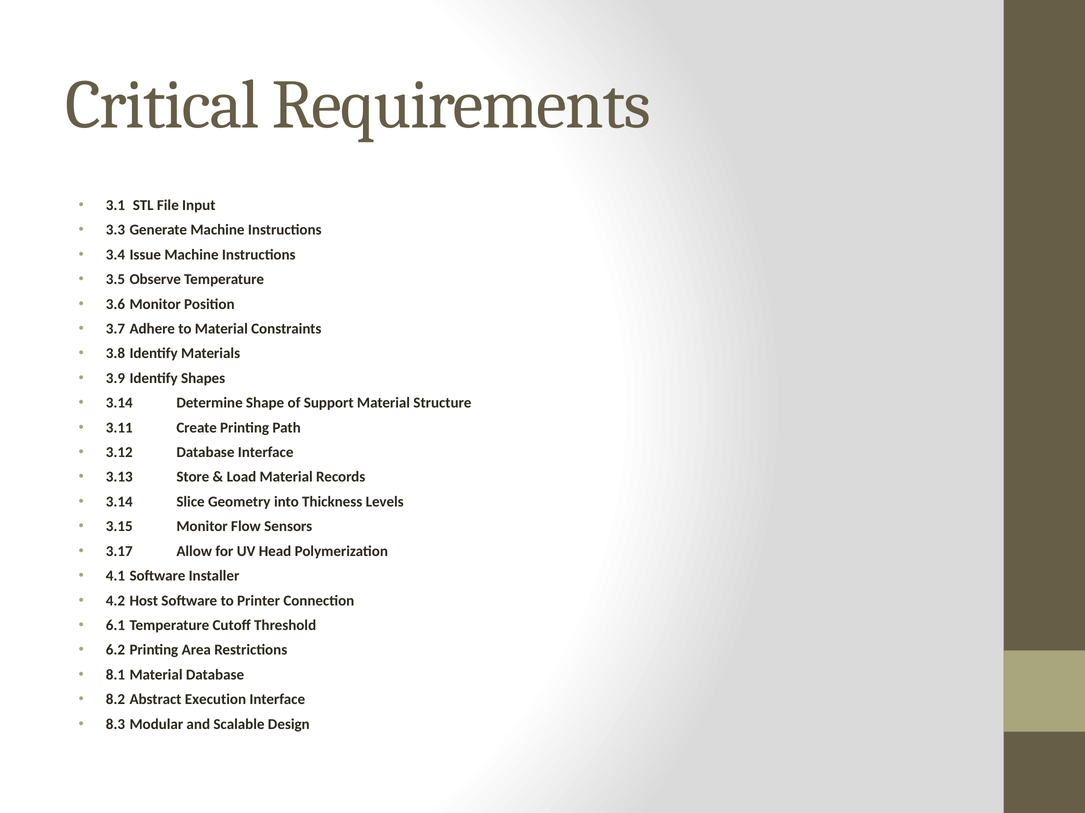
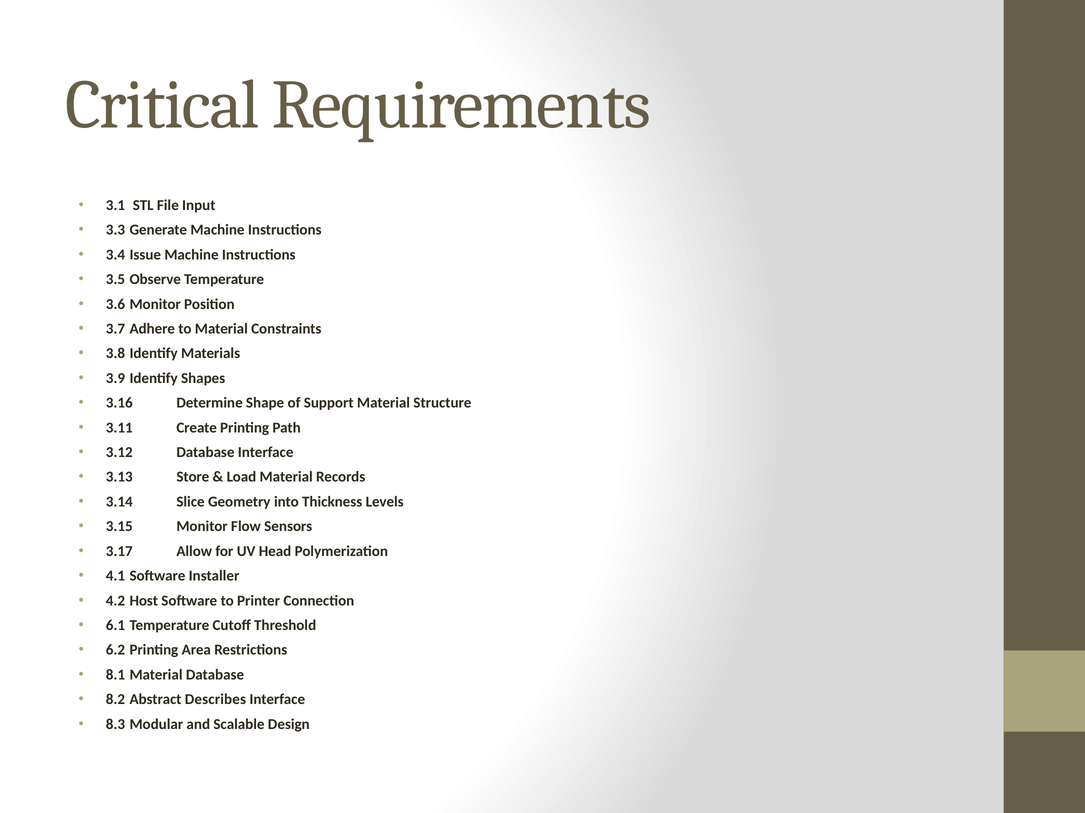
3.14: 3.14 -> 3.16 (119, 403)
Execution: Execution -> Describes (215, 700)
